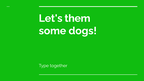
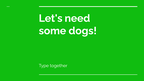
them: them -> need (77, 18)
